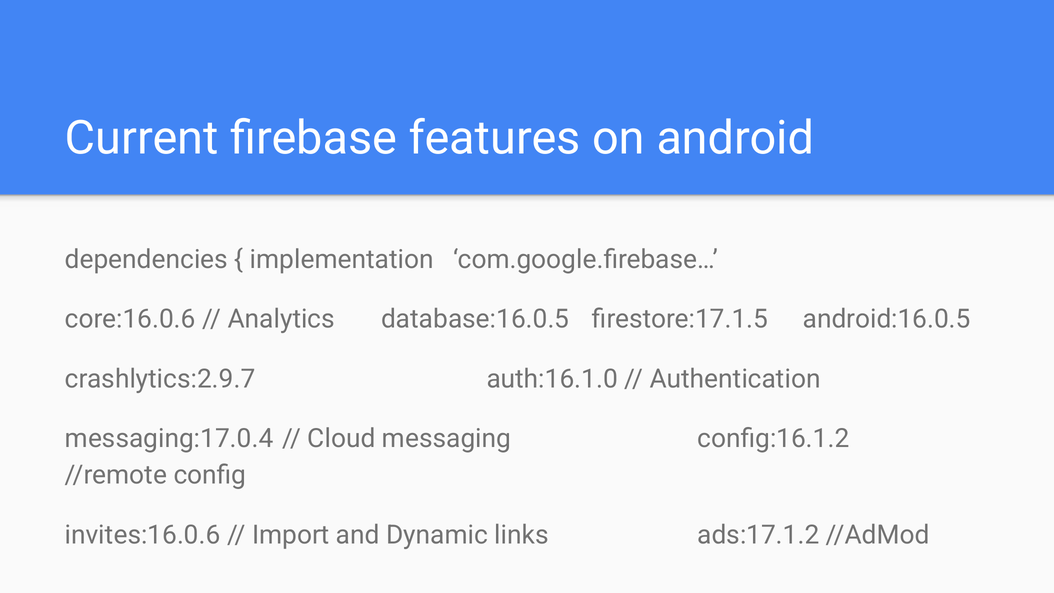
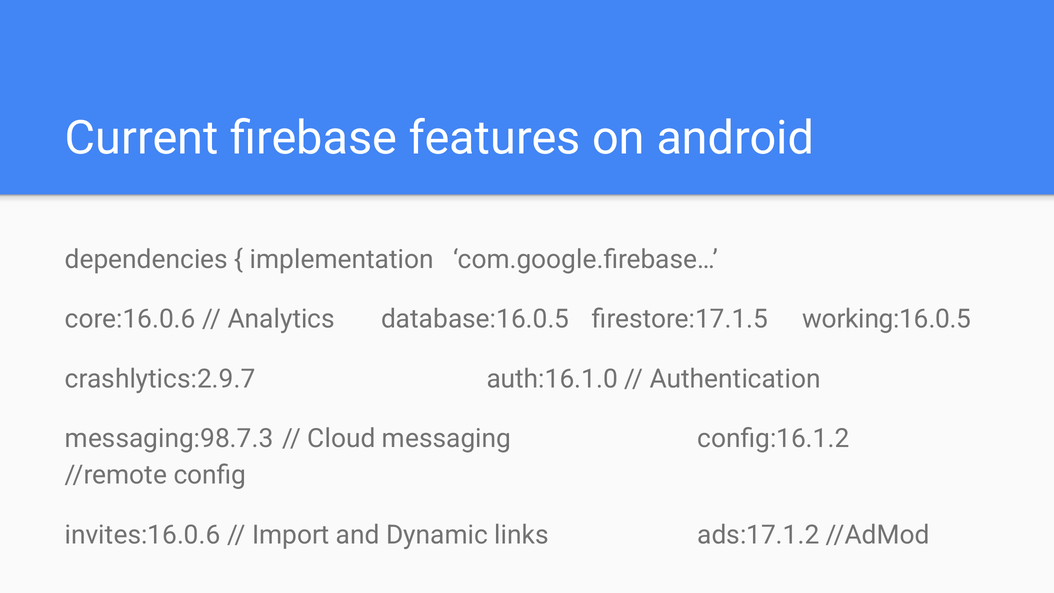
android:16.0.5: android:16.0.5 -> working:16.0.5 (887, 319)
messaging:17.0.4: messaging:17.0.4 -> messaging:98.7.3 (169, 439)
